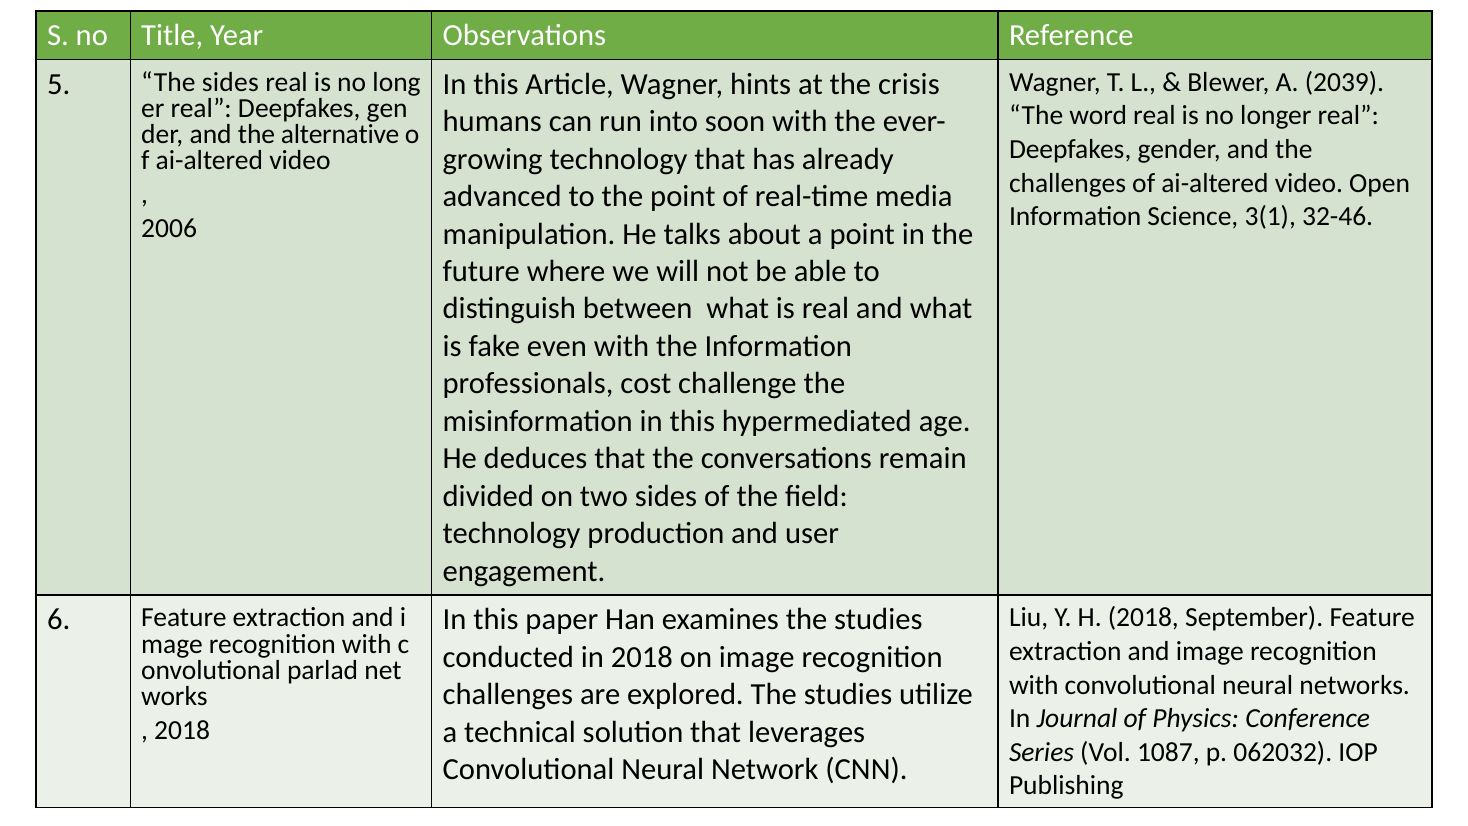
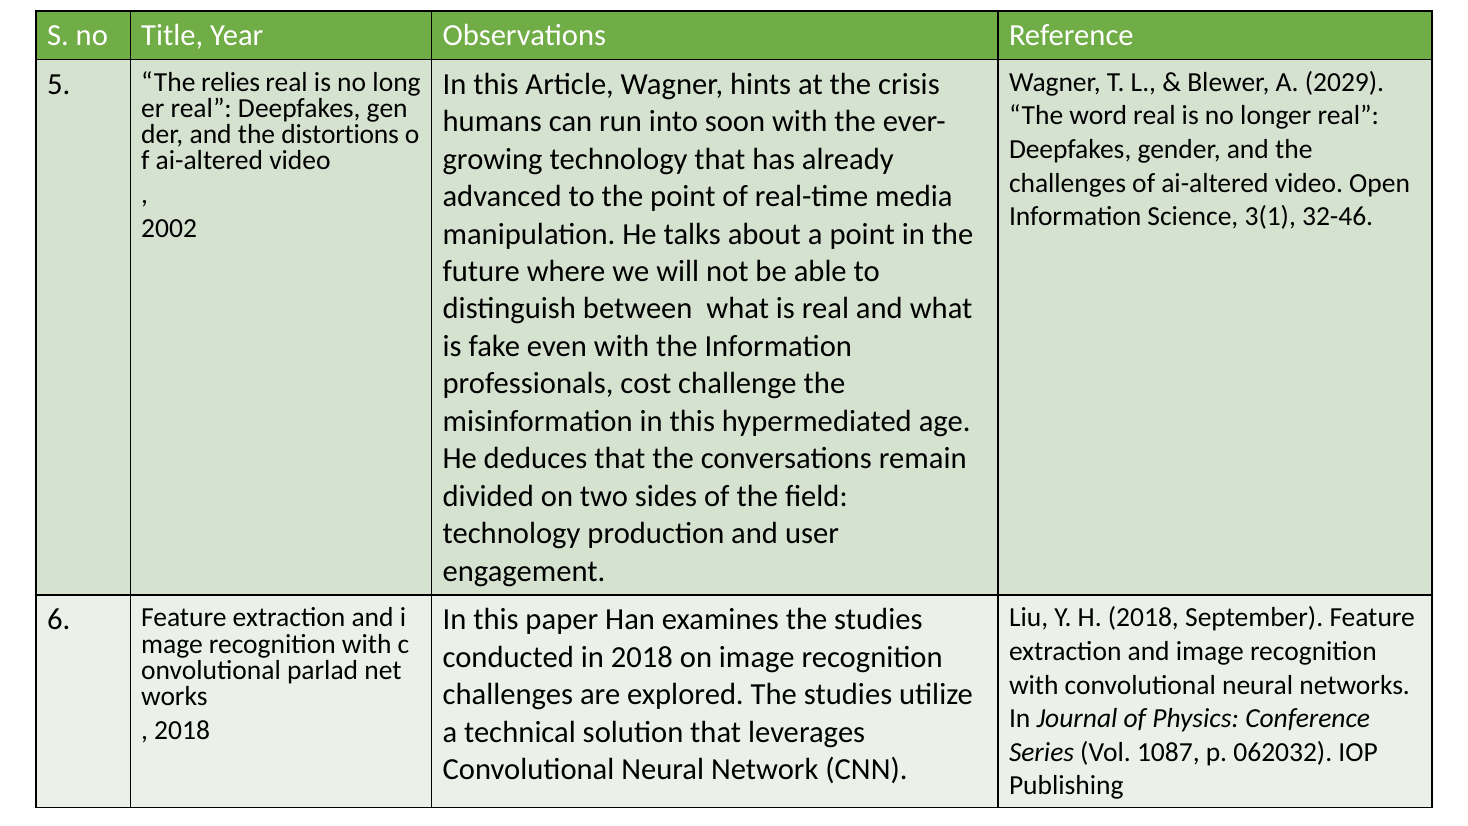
2039: 2039 -> 2029 (1344, 82)
The sides: sides -> relies (231, 82)
alternative: alternative -> distortions (340, 135)
2006: 2006 -> 2002 (169, 228)
